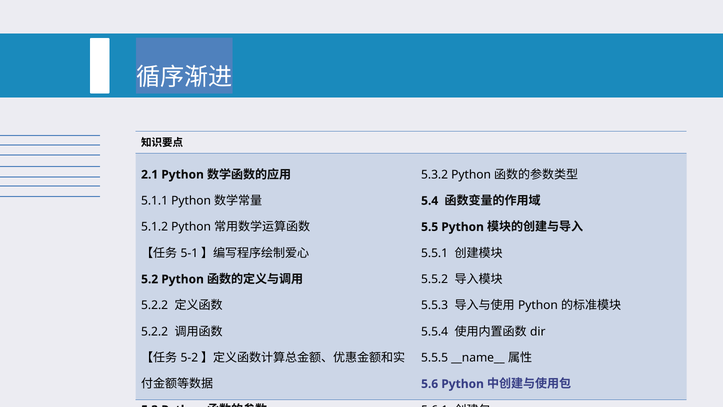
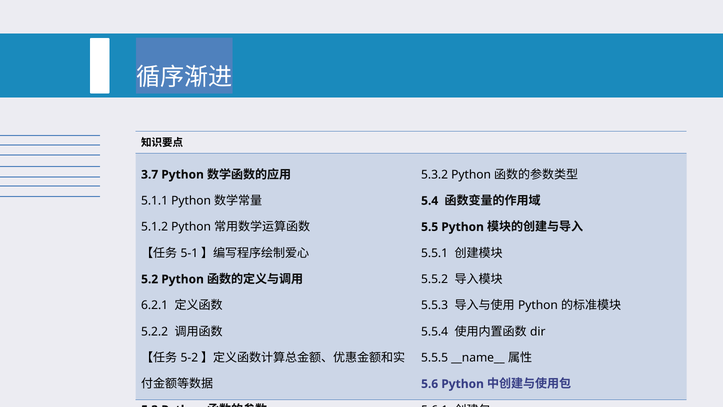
2.1: 2.1 -> 3.7 (150, 174)
5.2.2: 5.2.2 -> 6.2.1 (155, 305)
